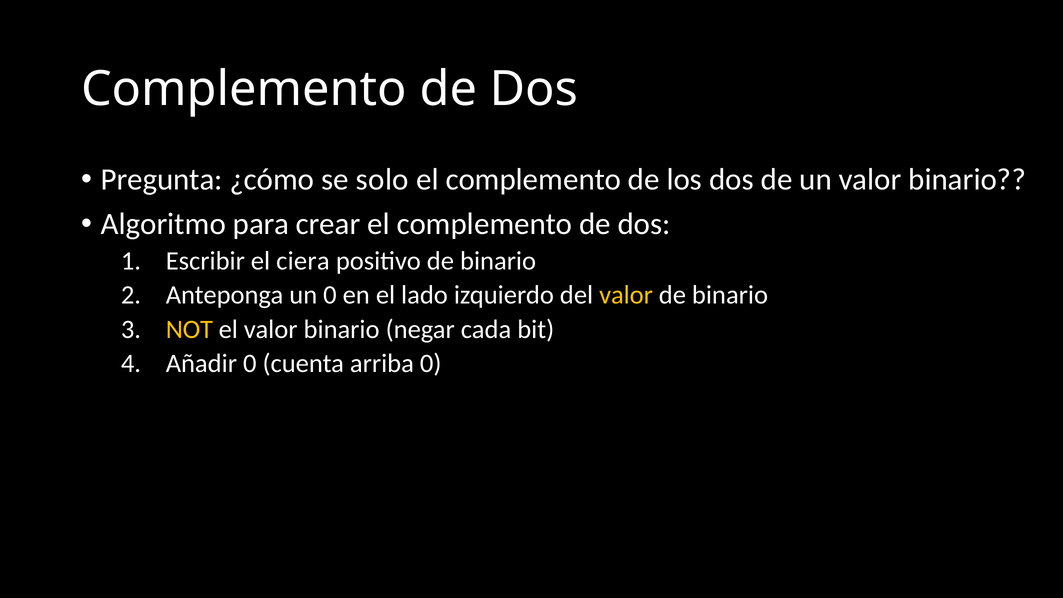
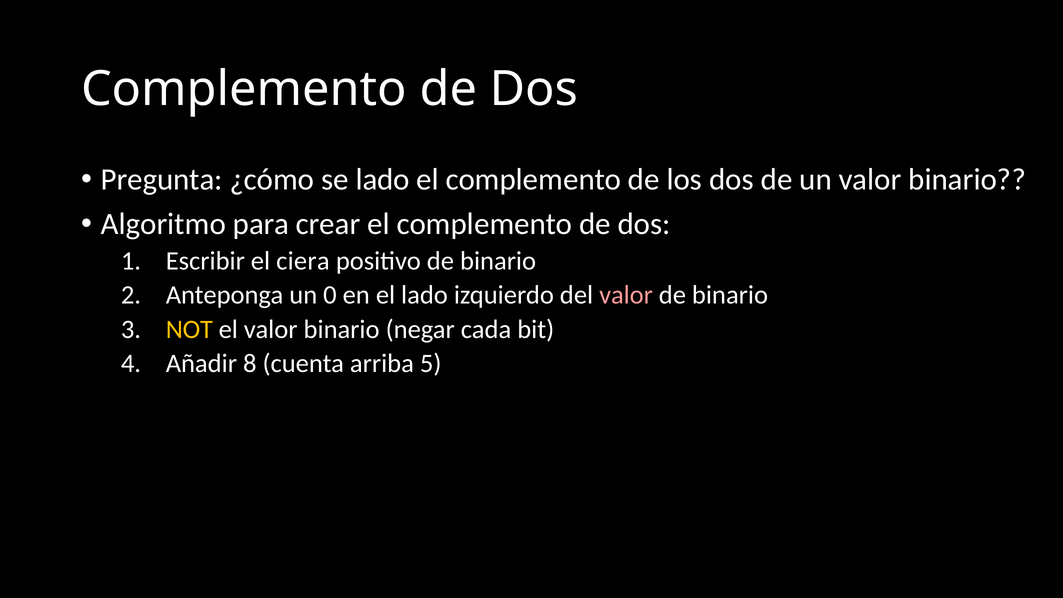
se solo: solo -> lado (383, 180)
valor colour: yellow -> pink (626, 295)
Añadir 0: 0 -> 8 (250, 363)
arriba 0: 0 -> 5 (431, 363)
